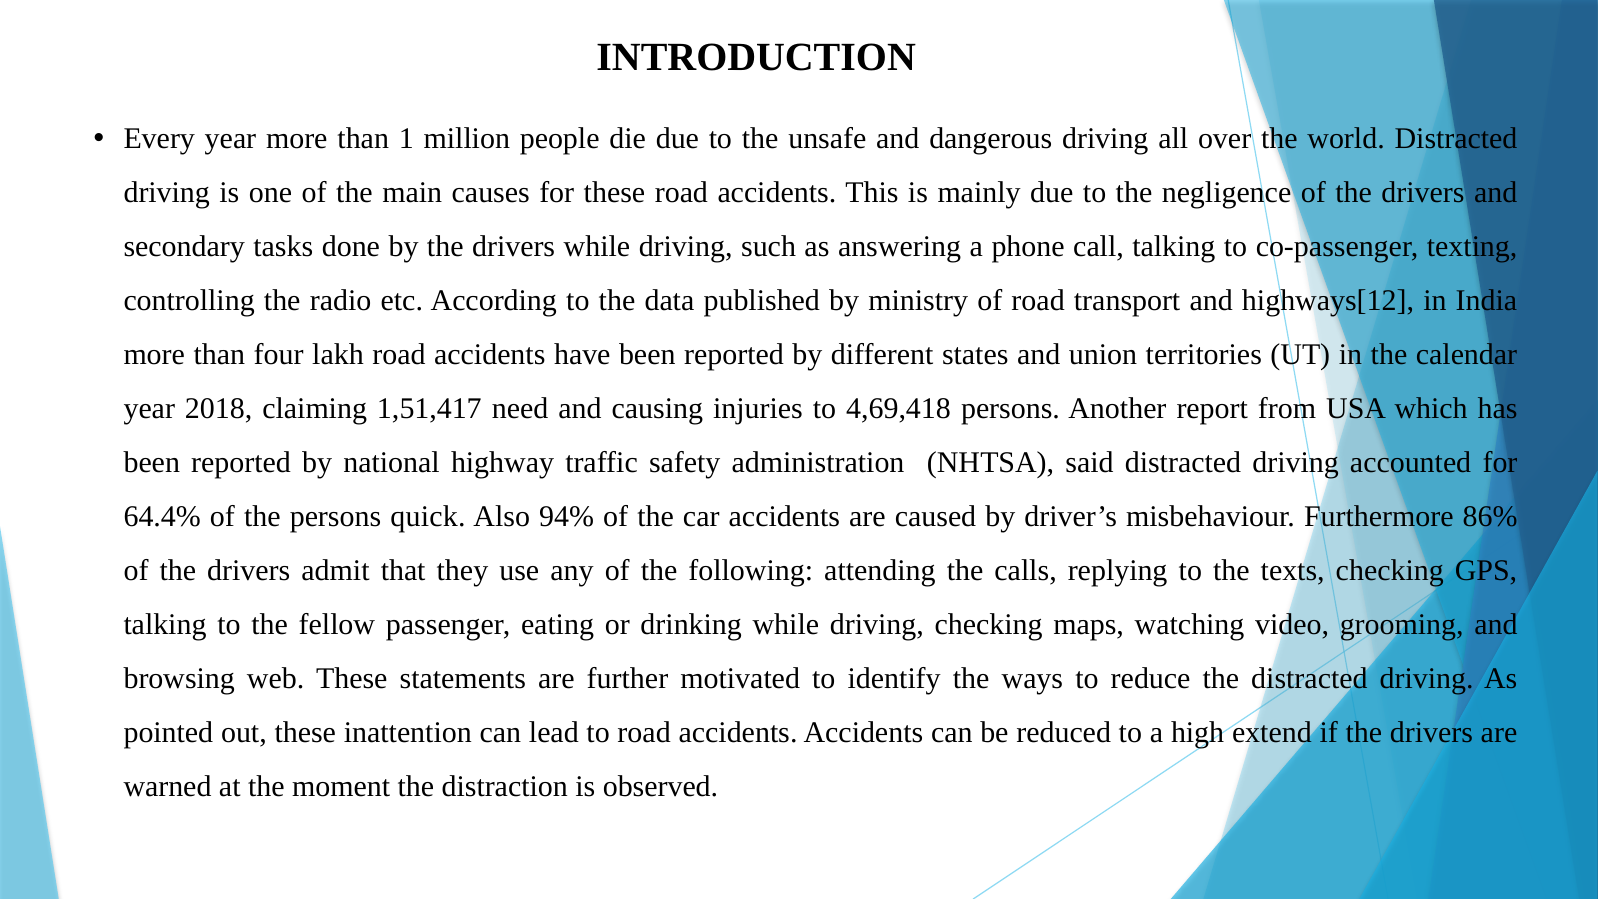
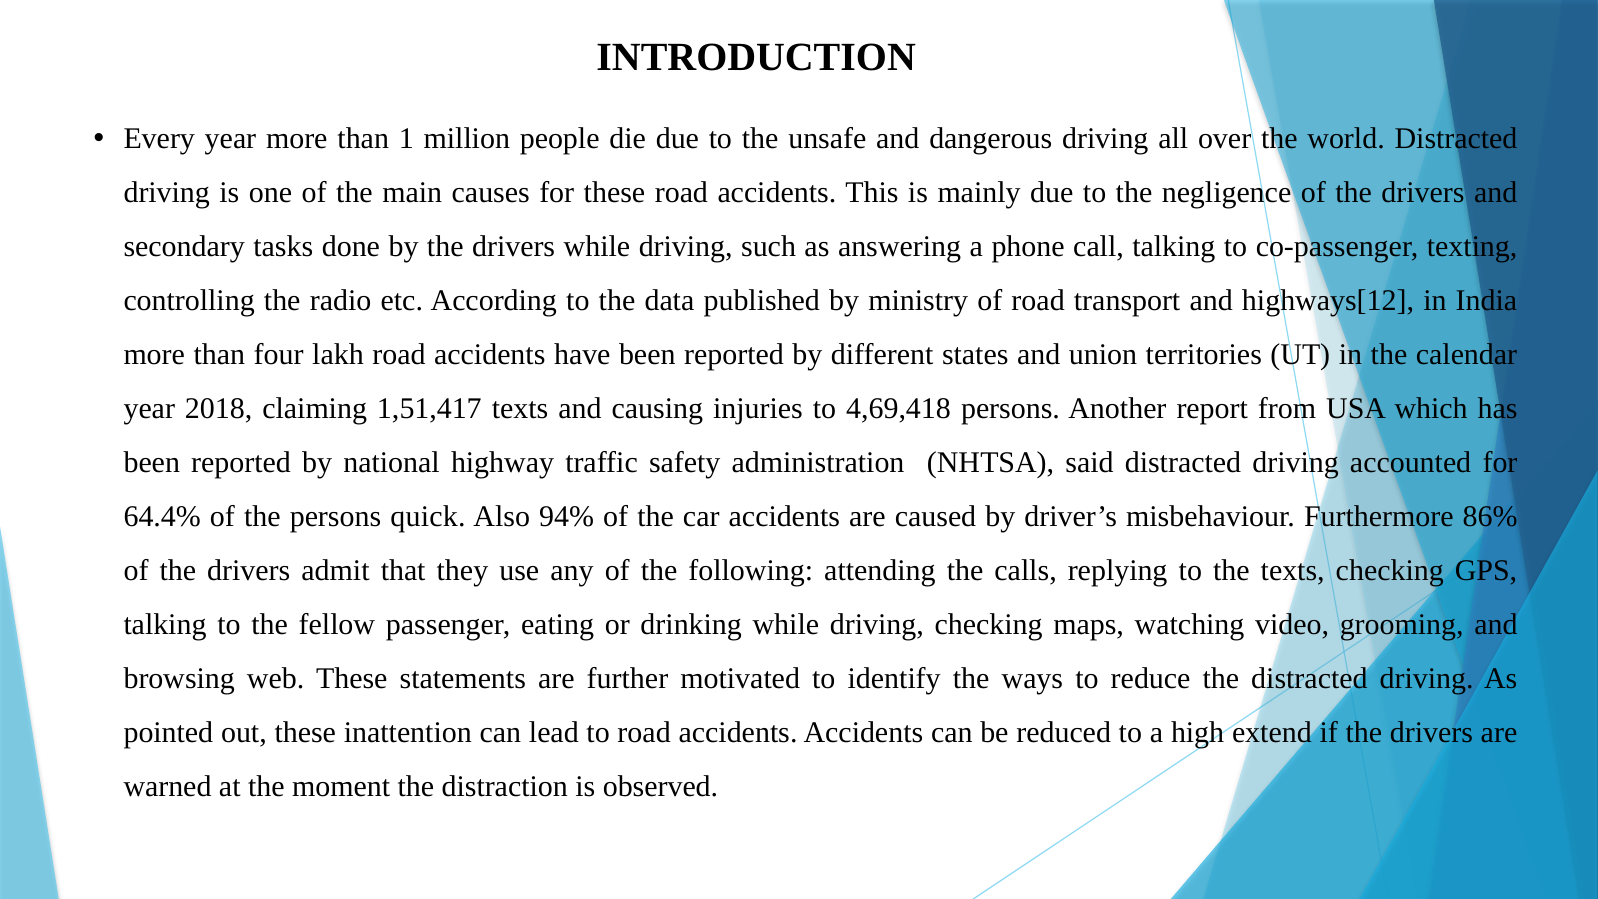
1,51,417 need: need -> texts (520, 409)
